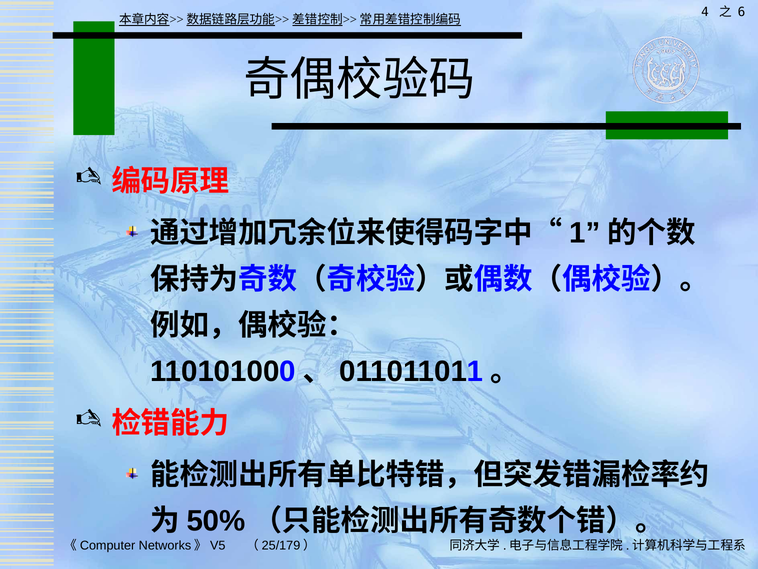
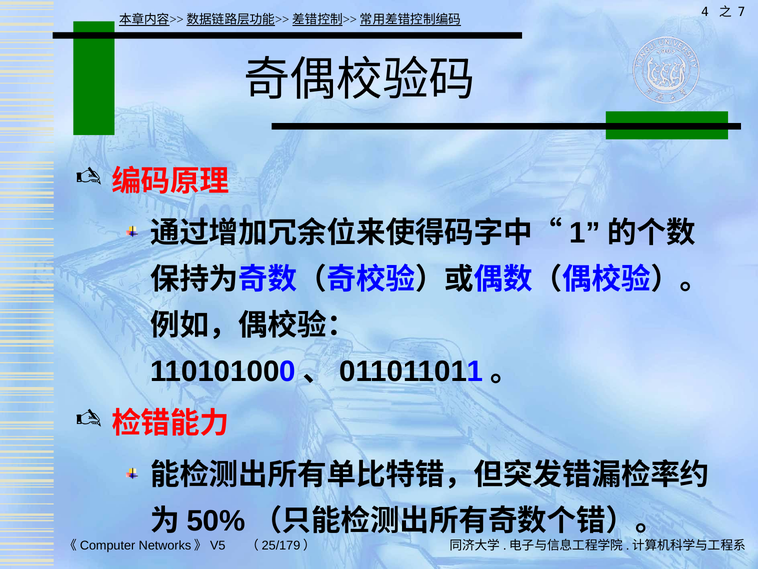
6: 6 -> 7 (742, 12)
